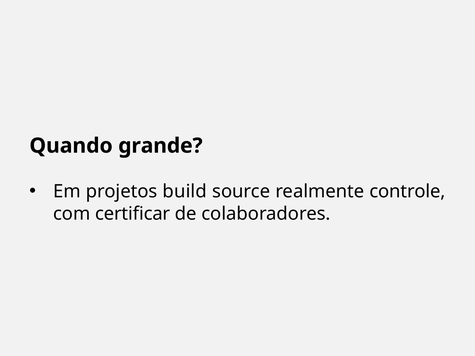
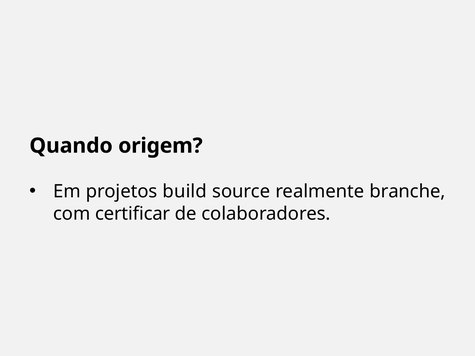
grande: grande -> origem (160, 146)
controle: controle -> branche (407, 192)
